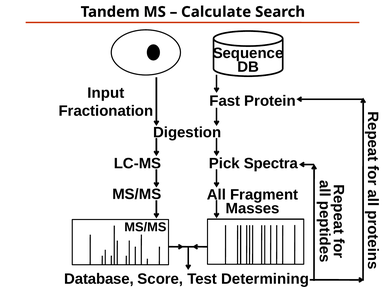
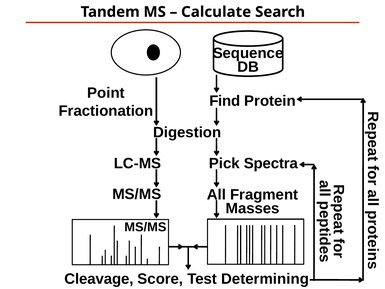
Input: Input -> Point (106, 93)
Fast: Fast -> Find (225, 101)
Database: Database -> Cleavage (99, 279)
